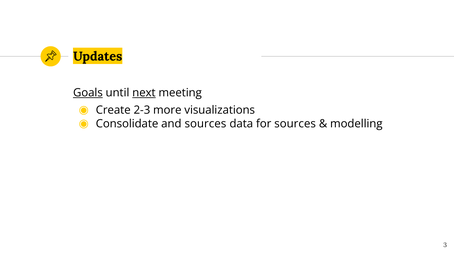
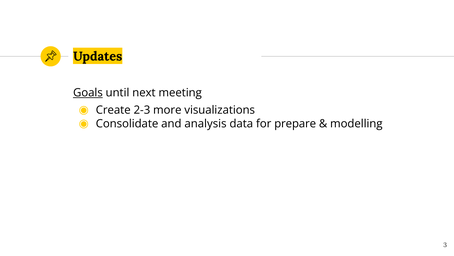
next underline: present -> none (144, 92)
and sources: sources -> analysis (205, 123)
for sources: sources -> prepare (295, 123)
